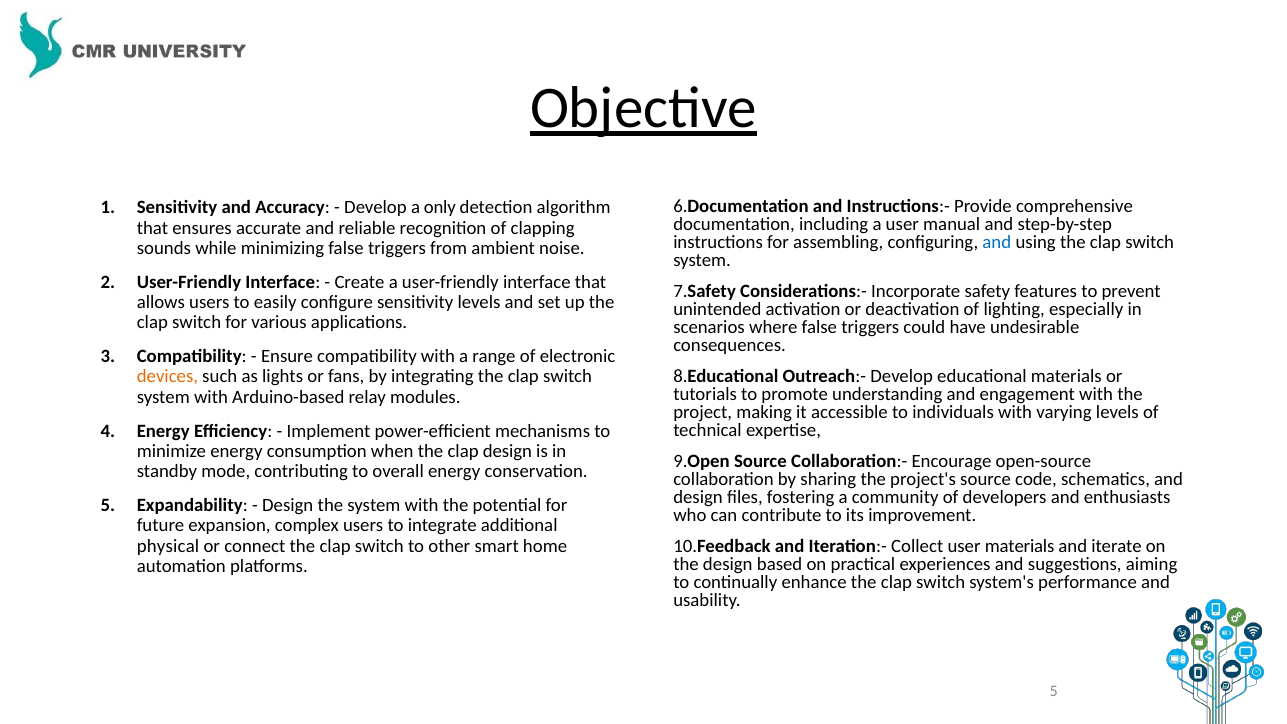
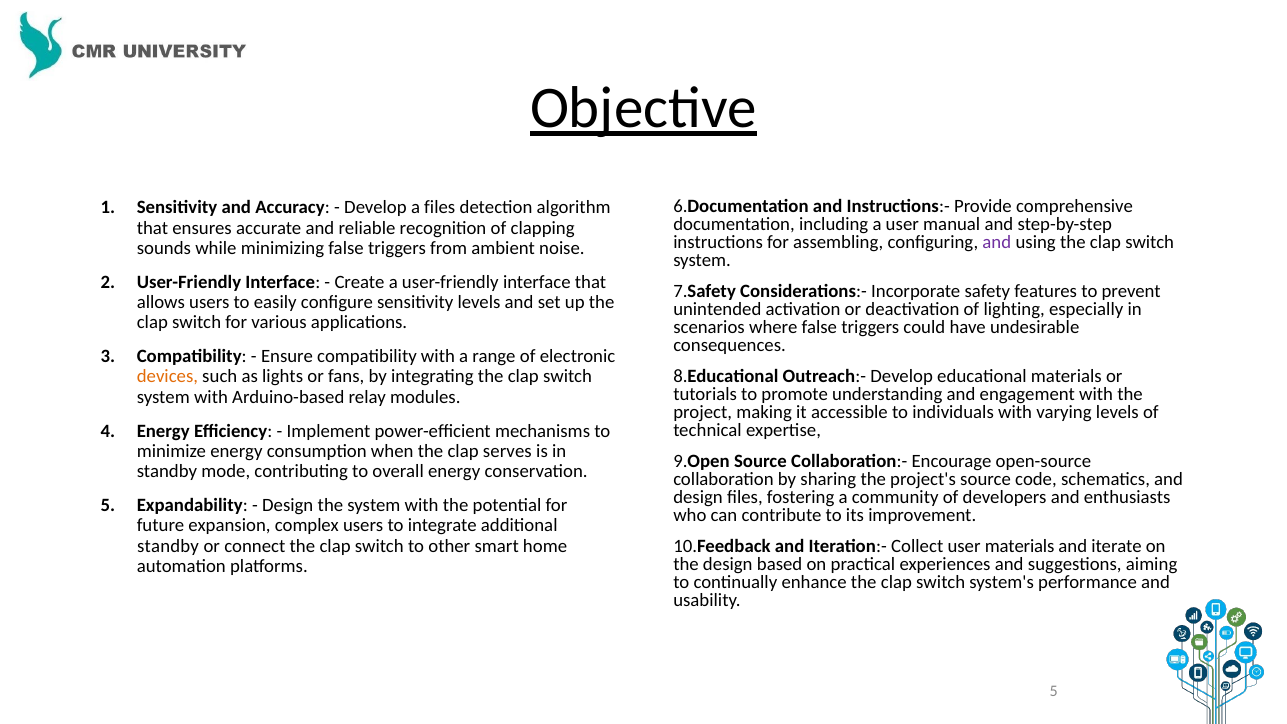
a only: only -> files (440, 208)
and colour: blue -> purple (997, 242)
clap design: design -> serves (507, 451)
physical: physical -> standby (168, 546)
